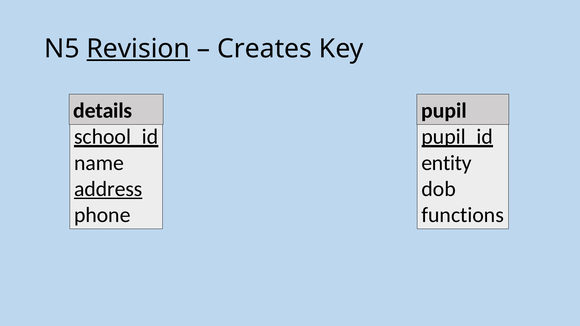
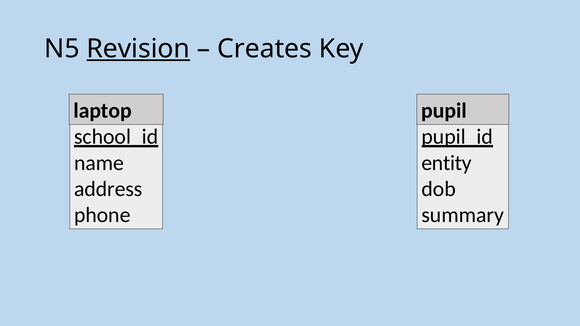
details: details -> laptop (103, 111)
address underline: present -> none (108, 189)
functions: functions -> summary (463, 215)
